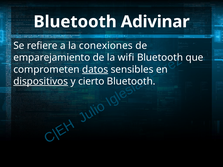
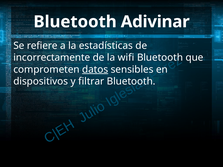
conexiones: conexiones -> estadísticas (106, 46)
emparejamiento: emparejamiento -> incorrectamente (52, 58)
dispositivos underline: present -> none (41, 81)
cierto: cierto -> filtrar (91, 81)
